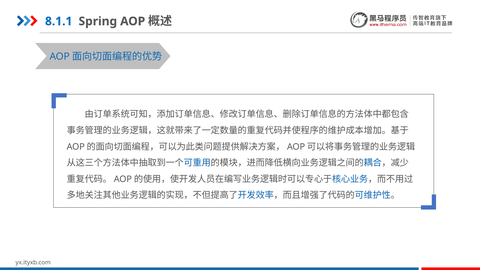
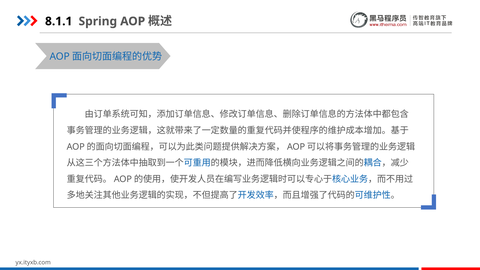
8.1.1 colour: blue -> black (59, 21)
